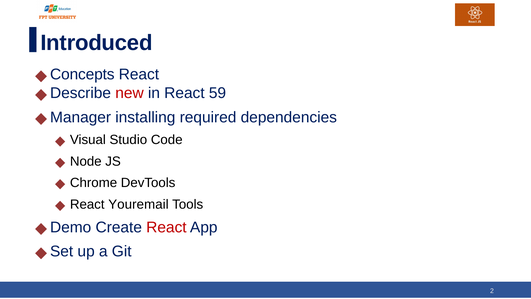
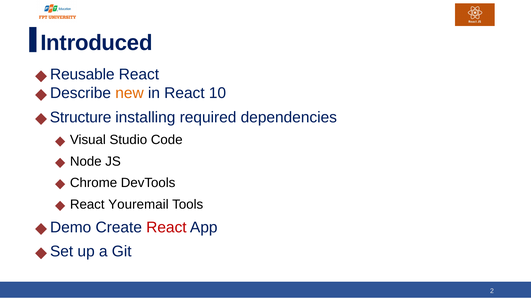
Concepts: Concepts -> Reusable (82, 74)
new colour: red -> orange (129, 93)
59: 59 -> 10 (217, 93)
Manager: Manager -> Structure (81, 117)
